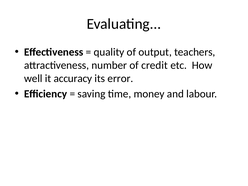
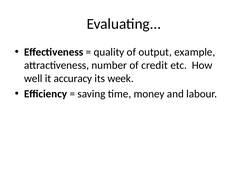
teachers: teachers -> example (195, 52)
error: error -> week (121, 78)
